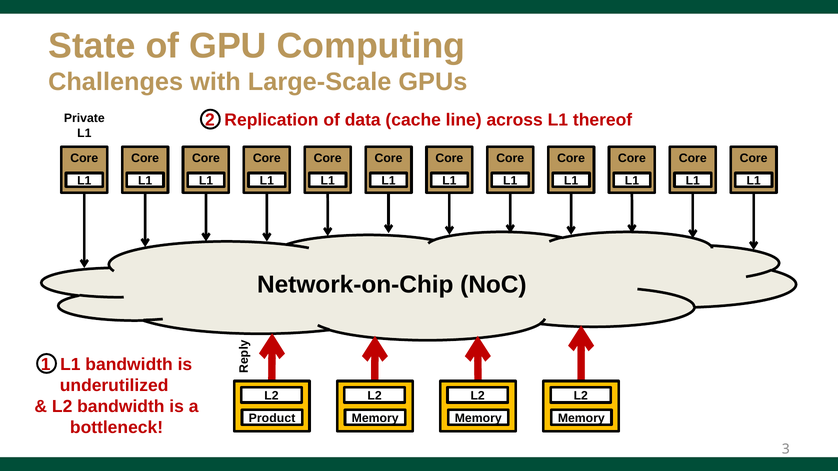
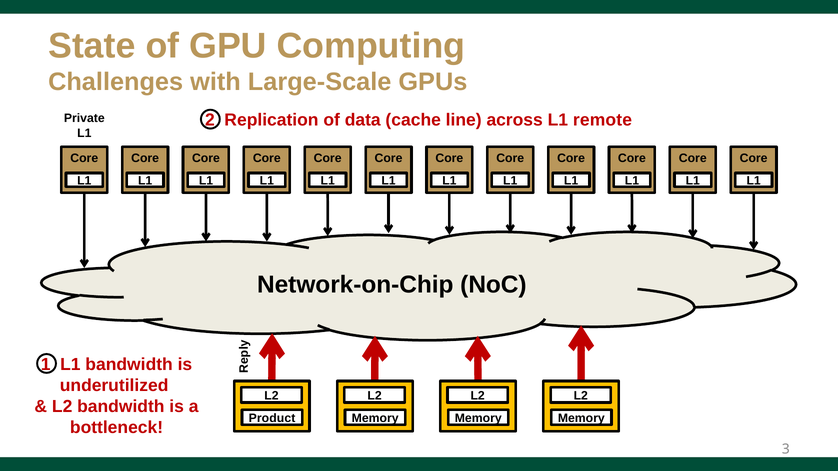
thereof: thereof -> remote (602, 120)
